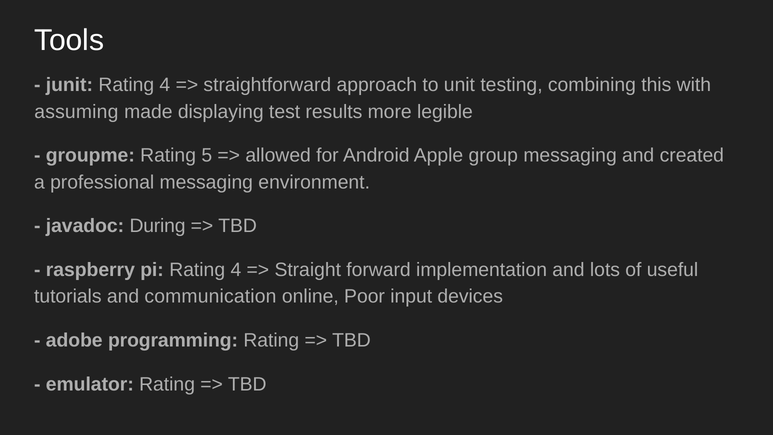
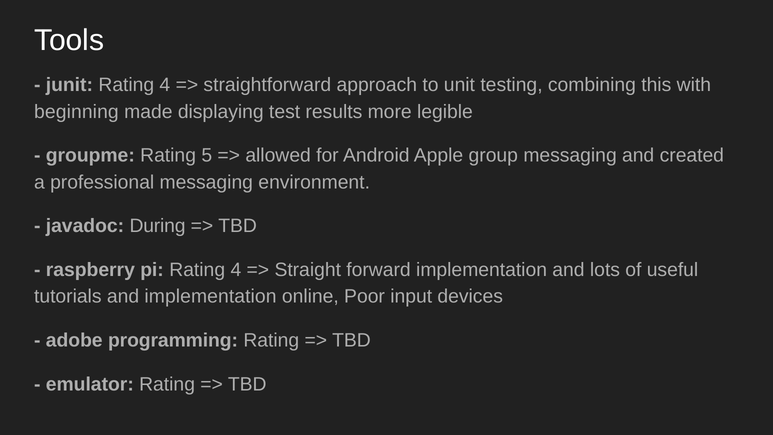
assuming: assuming -> beginning (76, 112)
and communication: communication -> implementation (211, 296)
